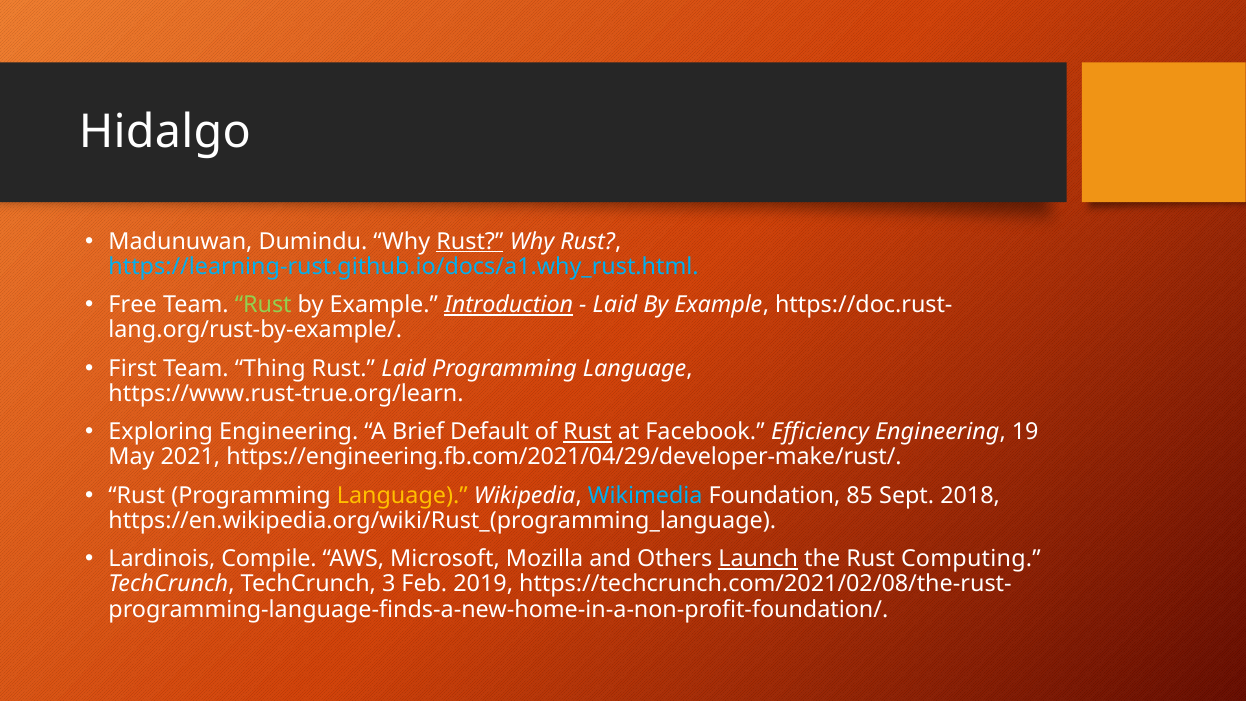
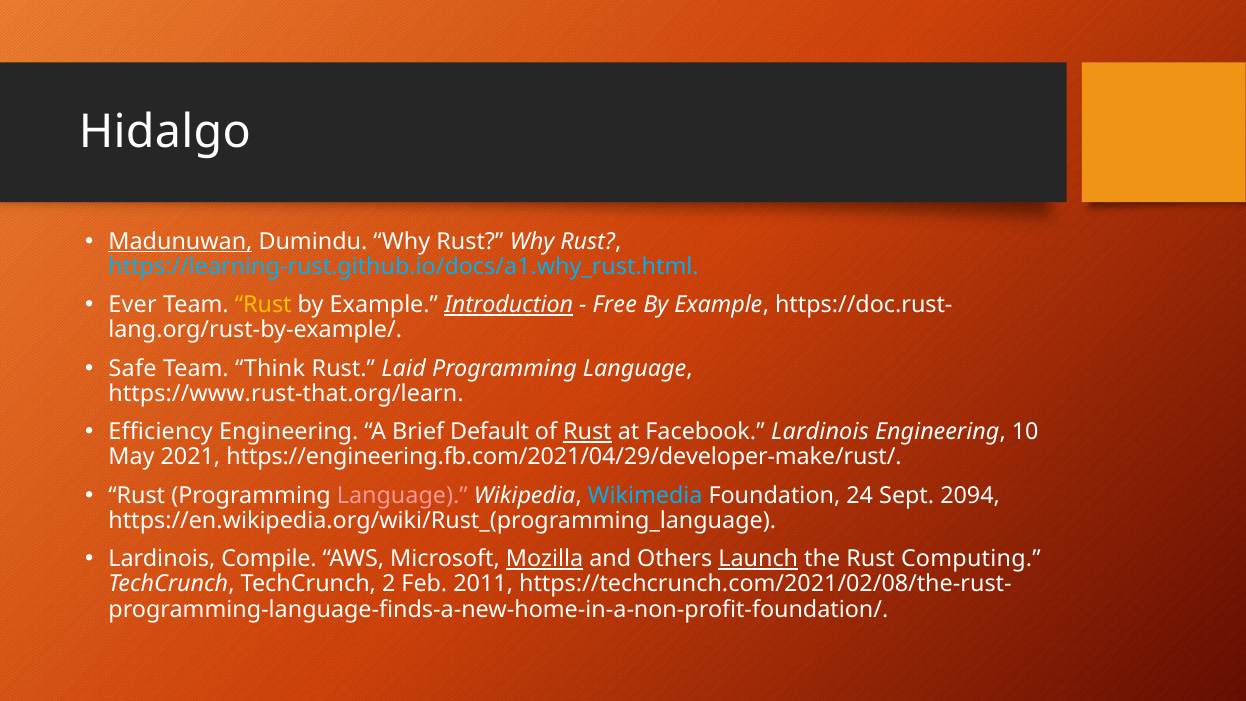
Madunuwan underline: none -> present (180, 241)
Rust underline: present -> none (470, 241)
Free: Free -> Ever (133, 305)
Rust colour: light green -> yellow (263, 305)
Laid: Laid -> Free (615, 305)
First: First -> Safe (133, 368)
Thing: Thing -> Think (270, 368)
https://www.rust-true.org/learn: https://www.rust-true.org/learn -> https://www.rust-that.org/learn (286, 394)
Exploring: Exploring -> Efficiency (161, 432)
Facebook Efficiency: Efficiency -> Lardinois (820, 432)
19: 19 -> 10 (1025, 432)
Language colour: yellow -> pink (402, 495)
85: 85 -> 24 (860, 495)
2018: 2018 -> 2094 (970, 495)
Mozilla underline: none -> present (545, 559)
3: 3 -> 2 (389, 584)
2019: 2019 -> 2011 (483, 584)
